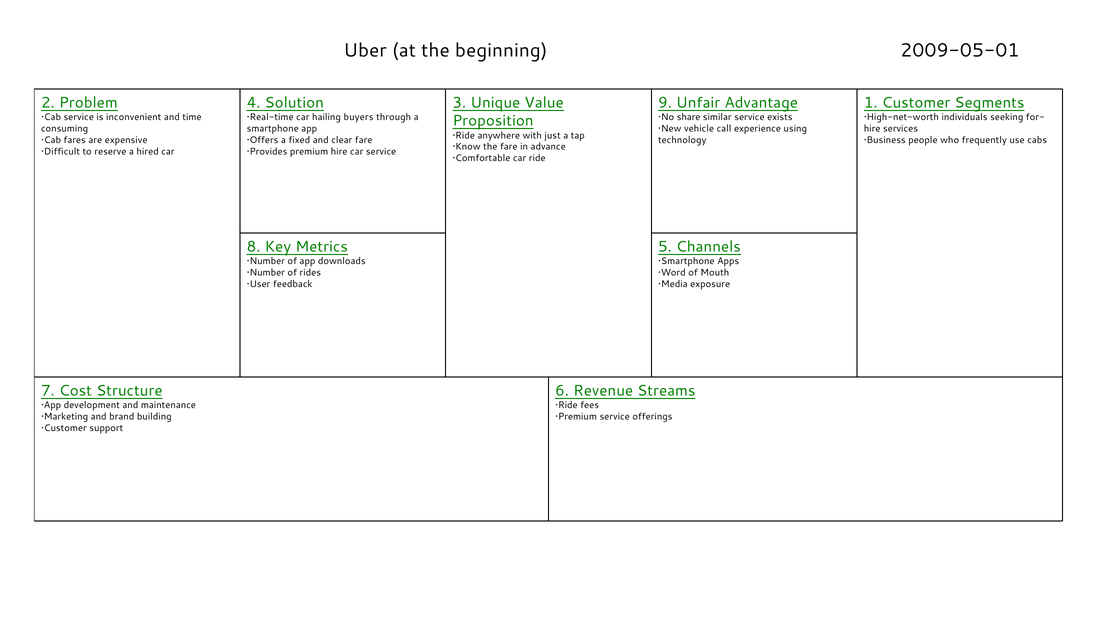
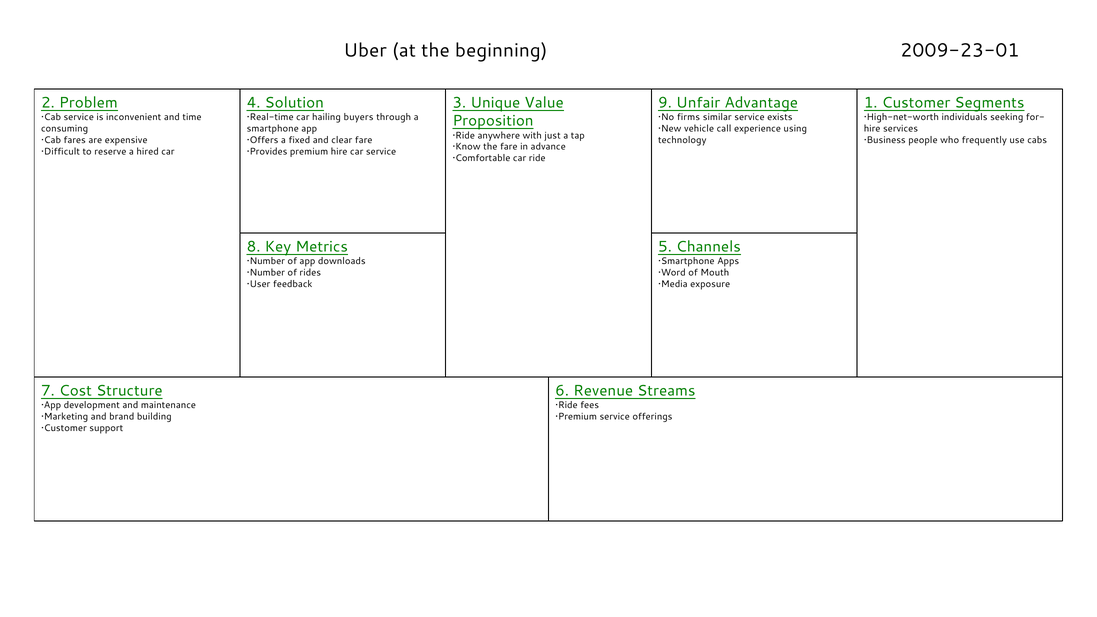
2009-05-01: 2009-05-01 -> 2009-23-01 (960, 50)
share: share -> firms (689, 117)
